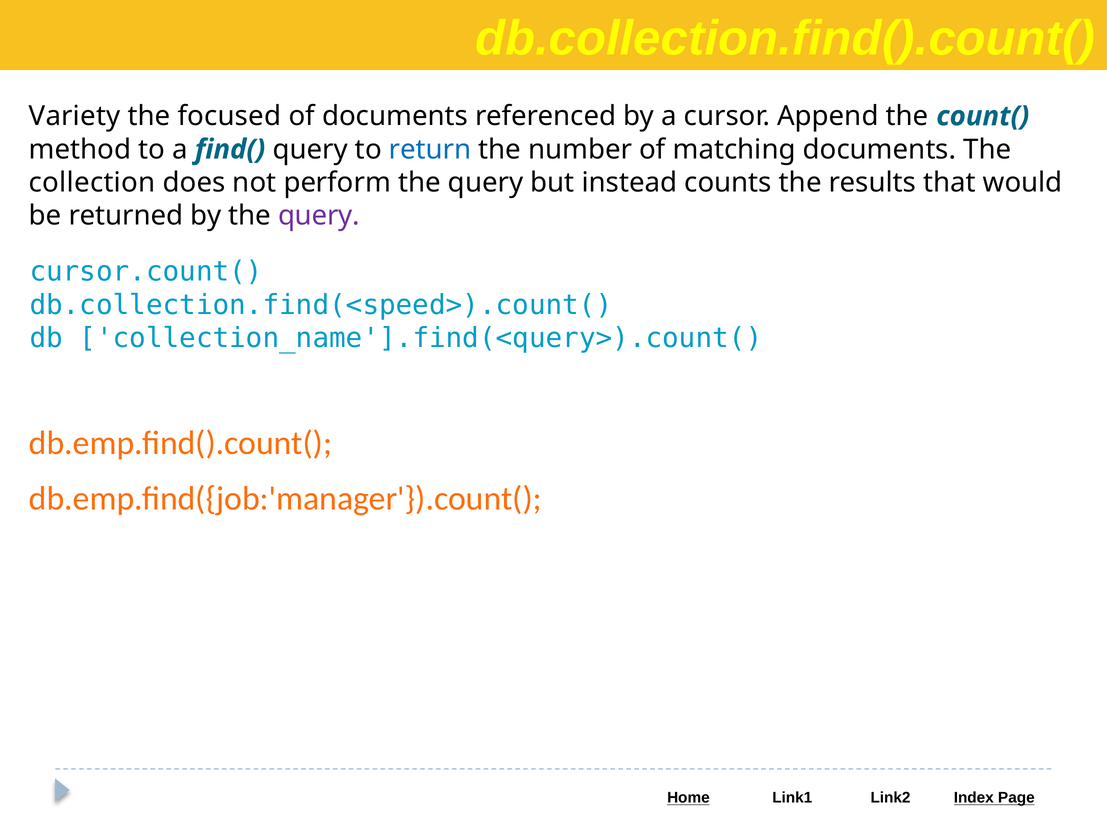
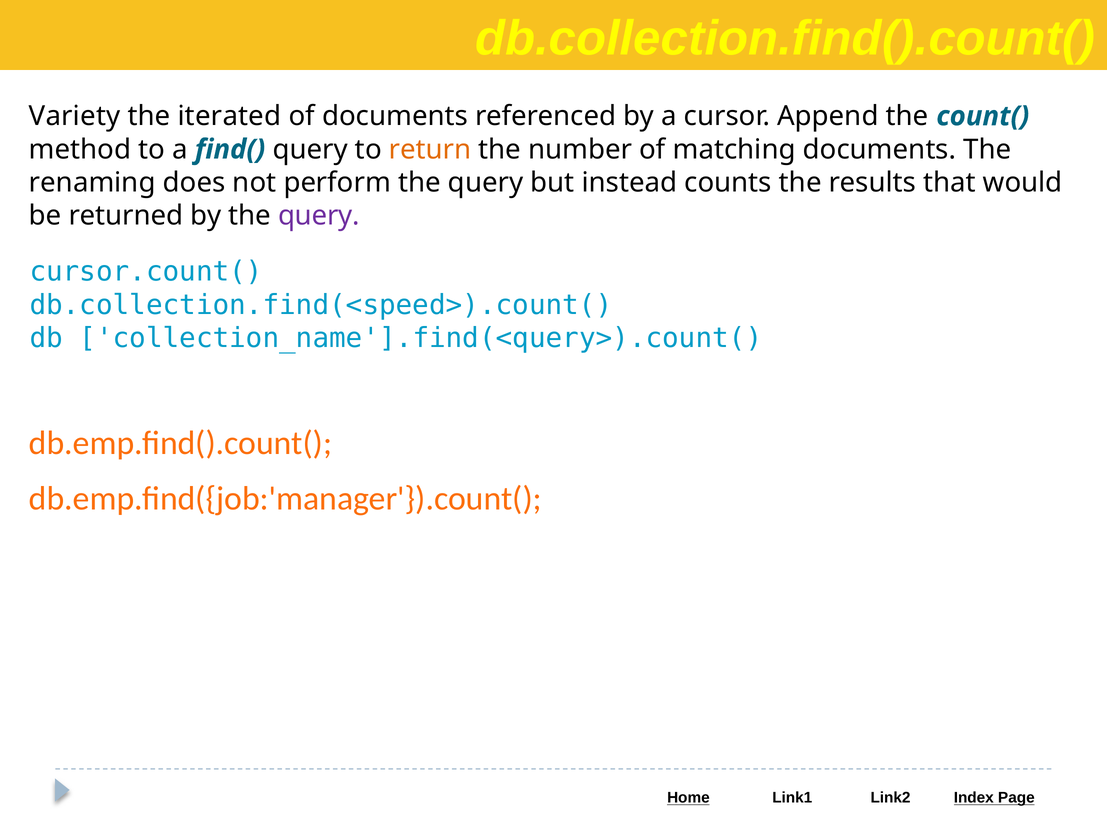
focused: focused -> iterated (229, 116)
return colour: blue -> orange (430, 149)
collection: collection -> renaming (92, 183)
